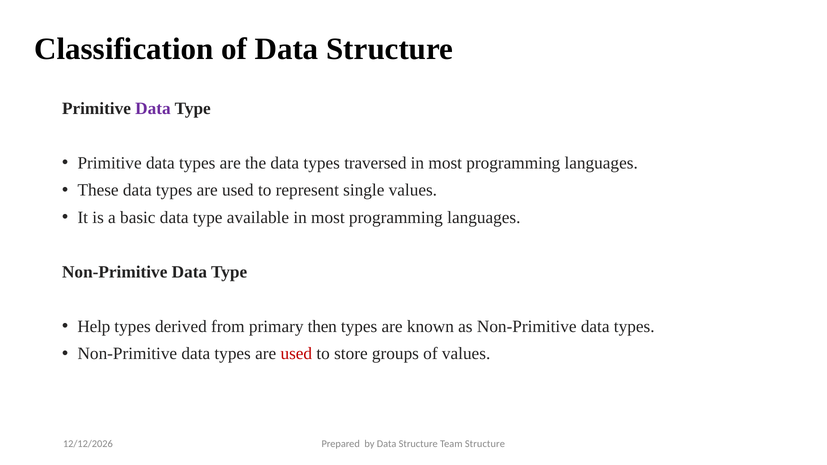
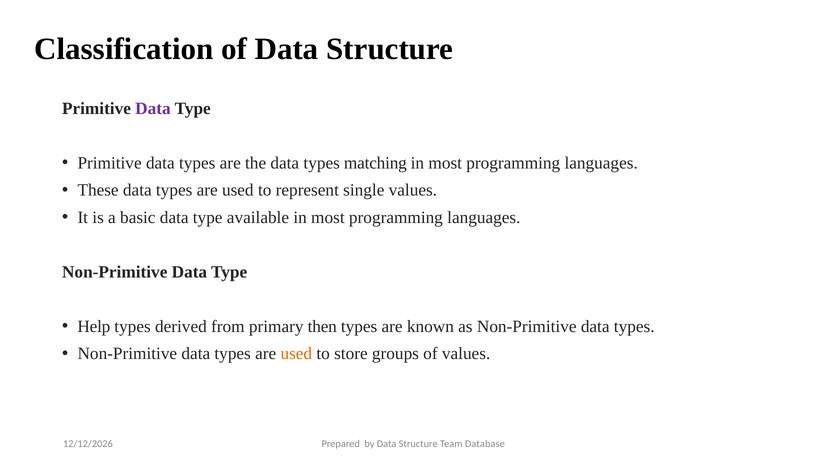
traversed: traversed -> matching (375, 163)
used colour: red -> orange (296, 354)
Team Structure: Structure -> Database (485, 444)
